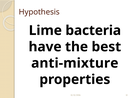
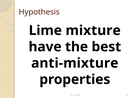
bacteria: bacteria -> mixture (93, 31)
